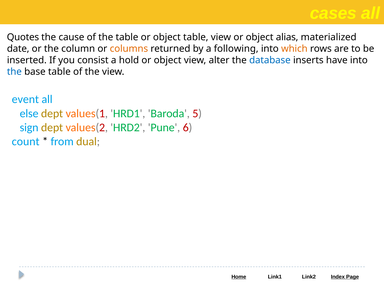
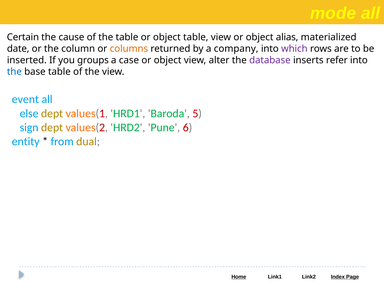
cases: cases -> mode (333, 13)
Quotes: Quotes -> Certain (23, 37)
following: following -> company (236, 49)
which colour: orange -> purple (294, 49)
consist: consist -> groups (93, 60)
hold: hold -> case (129, 60)
database colour: blue -> purple (270, 60)
have: have -> refer (337, 60)
count: count -> entity (26, 142)
